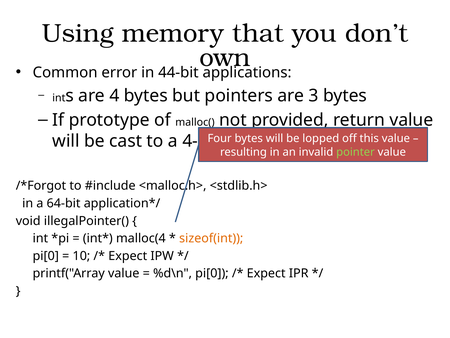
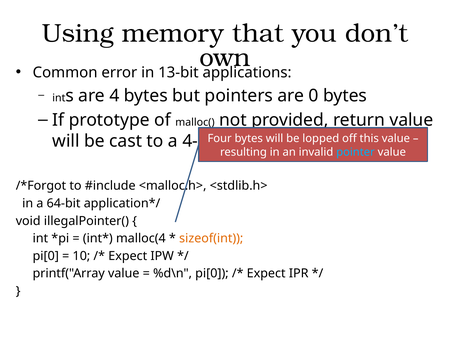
44-bit: 44-bit -> 13-bit (178, 72)
3: 3 -> 0 (314, 95)
pointer colour: light green -> light blue (356, 152)
